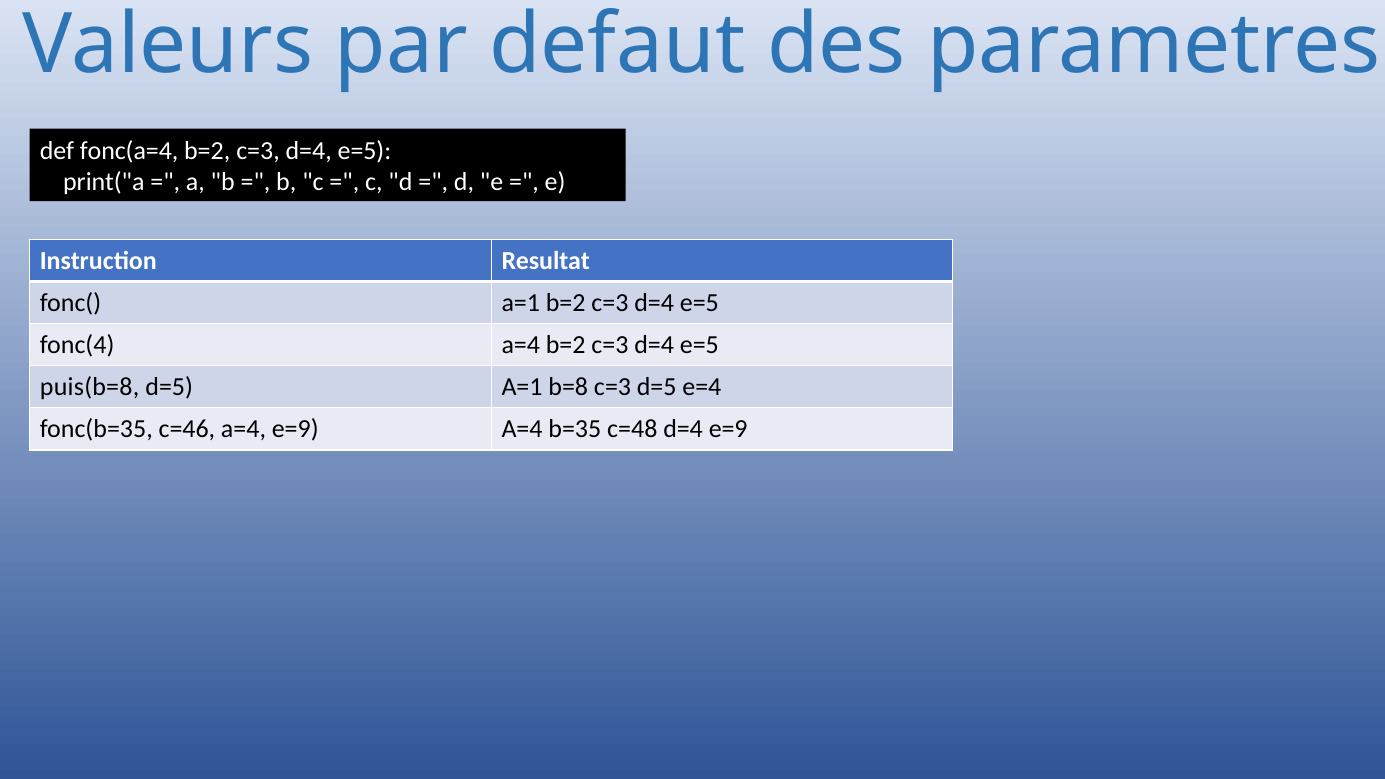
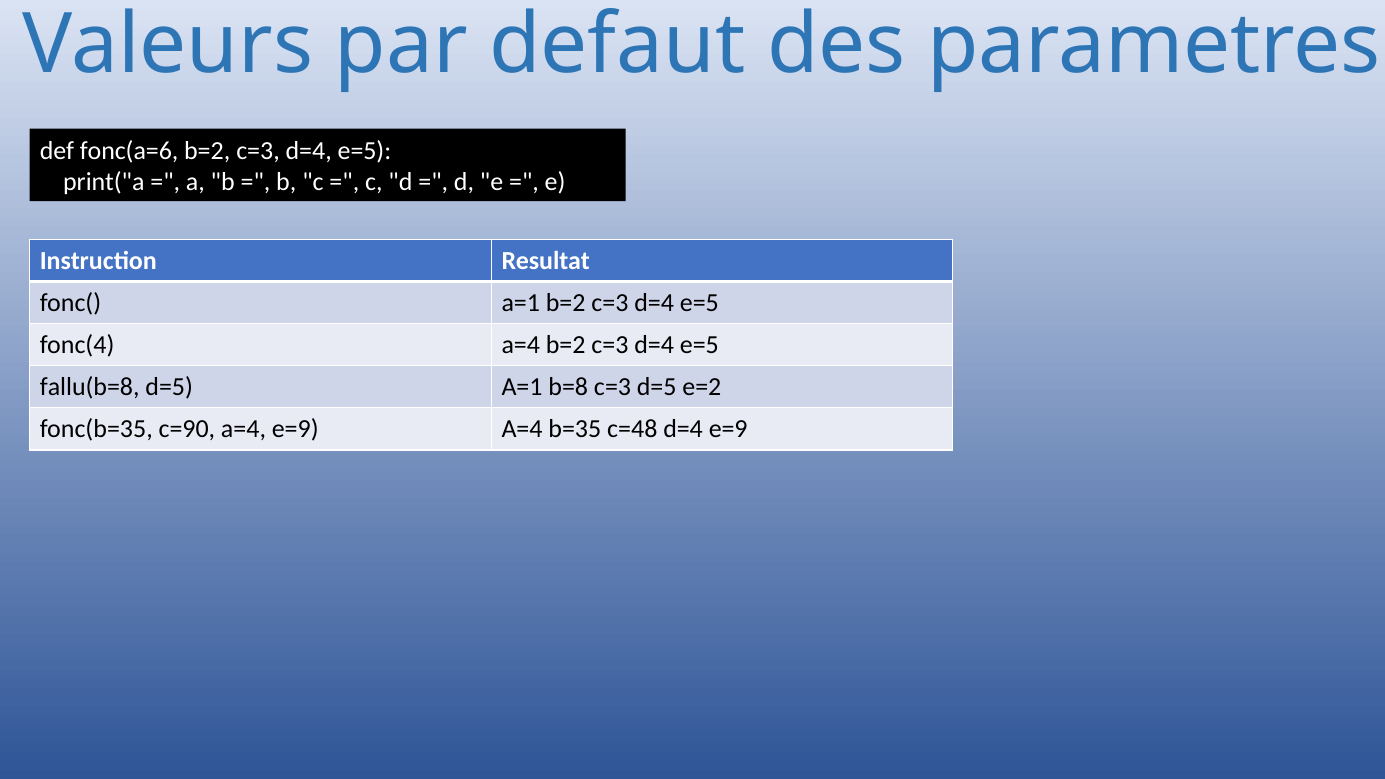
fonc(a=4: fonc(a=4 -> fonc(a=6 (129, 151)
puis(b=8: puis(b=8 -> fallu(b=8 (90, 387)
e=4: e=4 -> e=2 (702, 387)
c=46: c=46 -> c=90 (187, 429)
